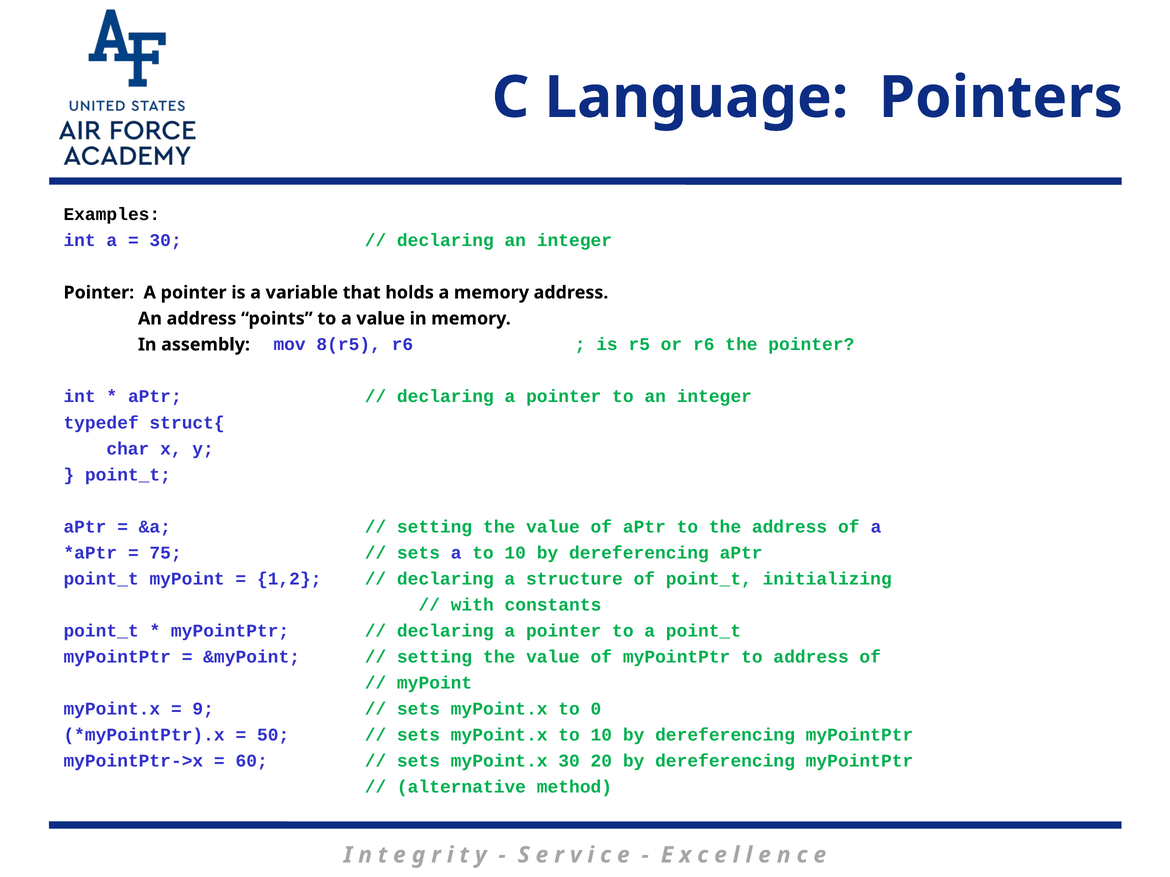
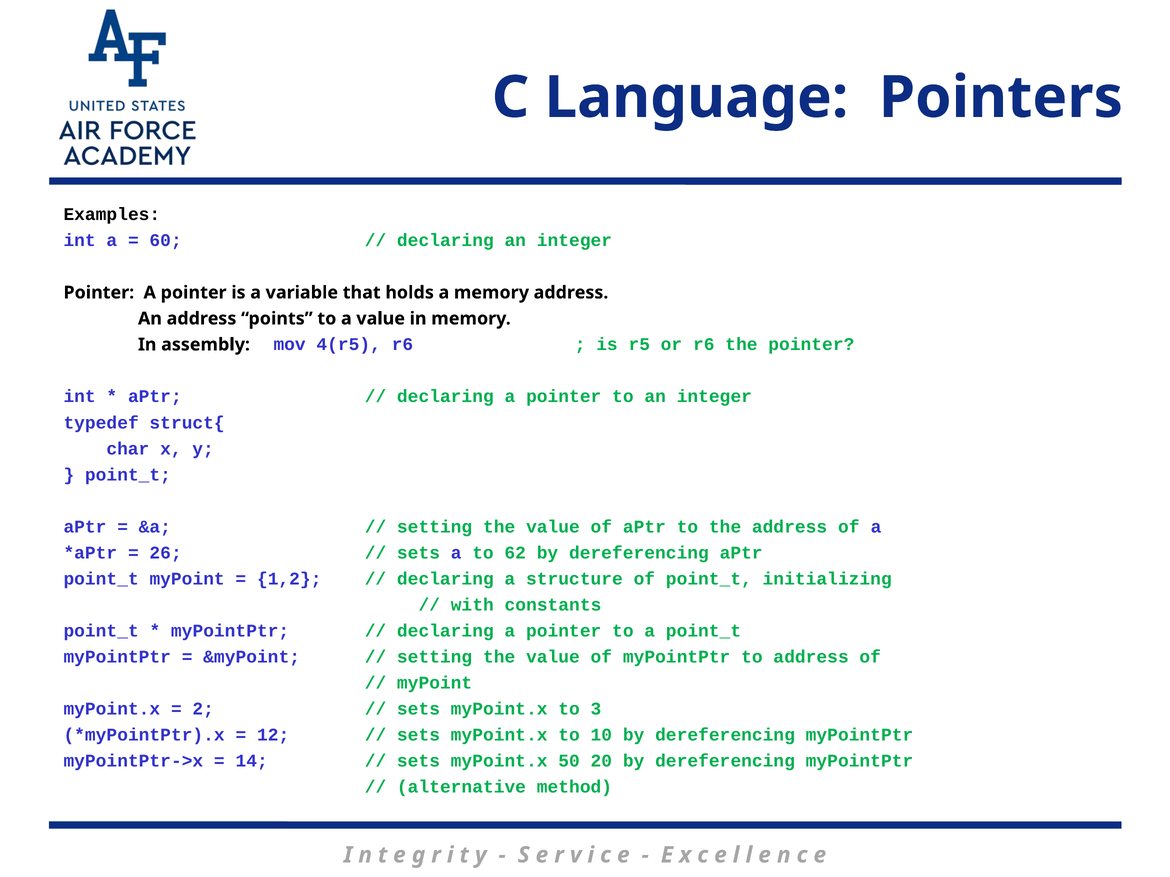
30: 30 -> 60 (166, 241)
8(r5: 8(r5 -> 4(r5 (349, 345)
75: 75 -> 26 (166, 553)
a to 10: 10 -> 62 (515, 553)
9: 9 -> 2 (203, 709)
0: 0 -> 3 (596, 709)
50: 50 -> 12 (273, 735)
60: 60 -> 14 (252, 761)
myPoint.x 30: 30 -> 50 (569, 761)
